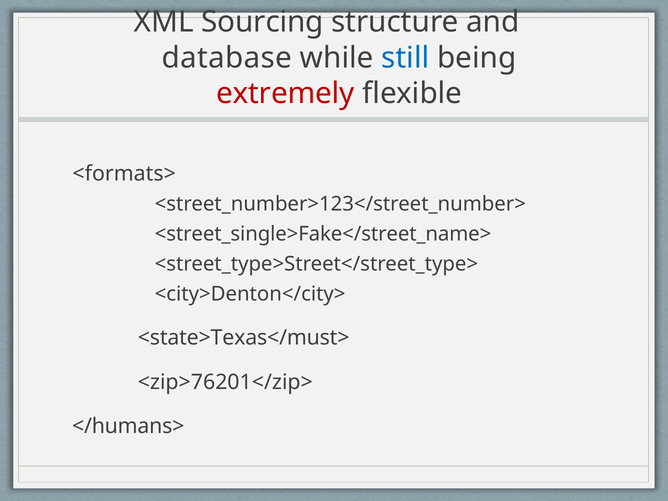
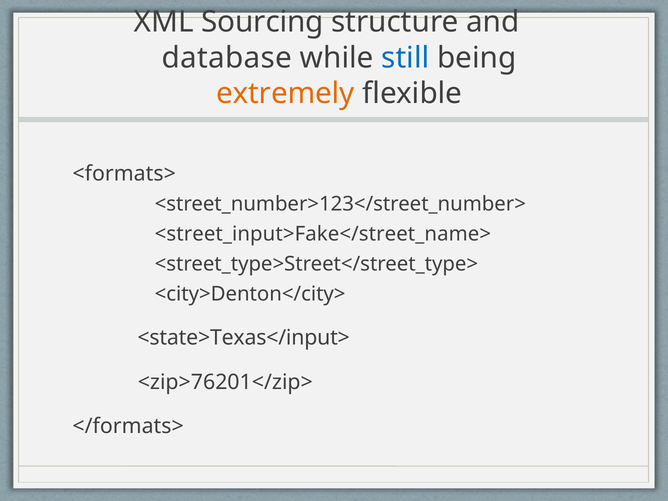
extremely colour: red -> orange (285, 93)
<street_single>Fake</street_name>: <street_single>Fake</street_name> -> <street_input>Fake</street_name> (323, 234)
<state>Texas</must>: <state>Texas</must> -> <state>Texas</input> (244, 338)
</humans>: </humans> -> </formats> (128, 426)
